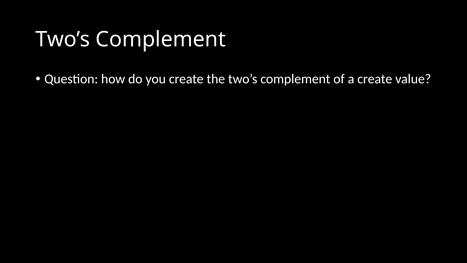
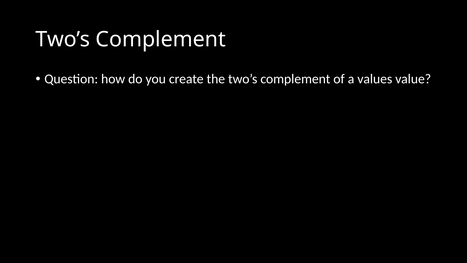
a create: create -> values (375, 79)
